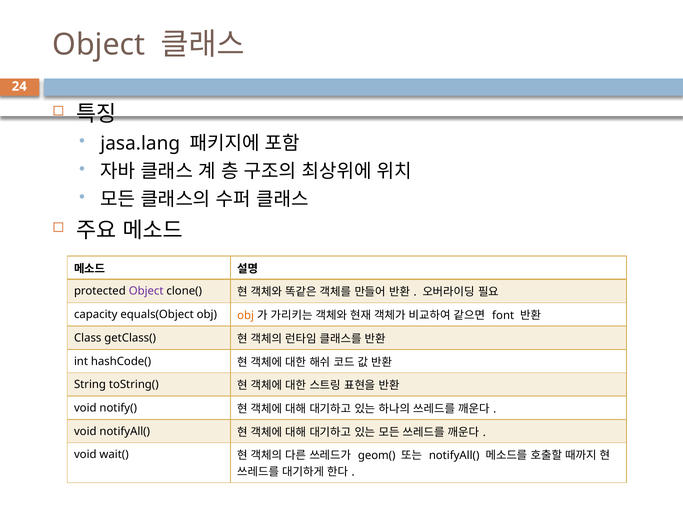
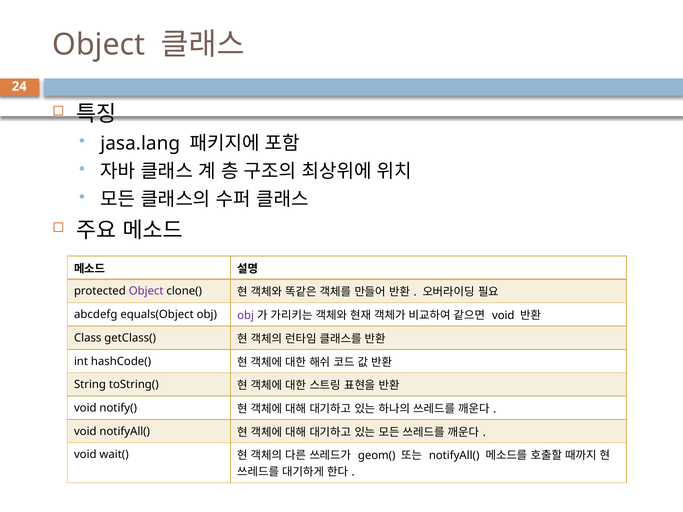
capacity: capacity -> abcdefg (96, 315)
obj colour: orange -> purple (246, 316)
font: font -> void (503, 316)
